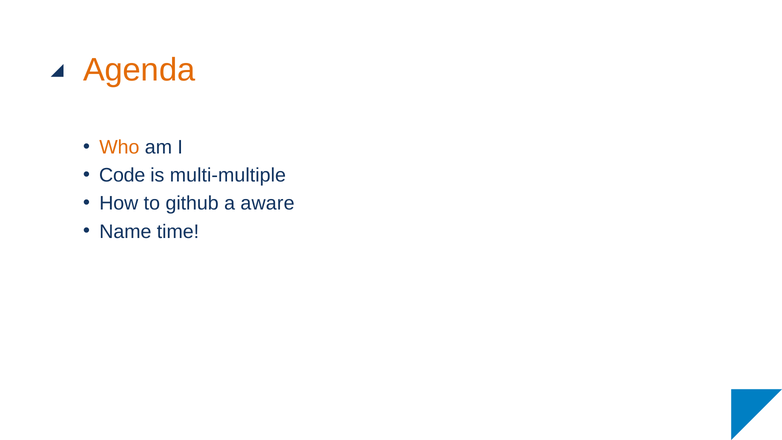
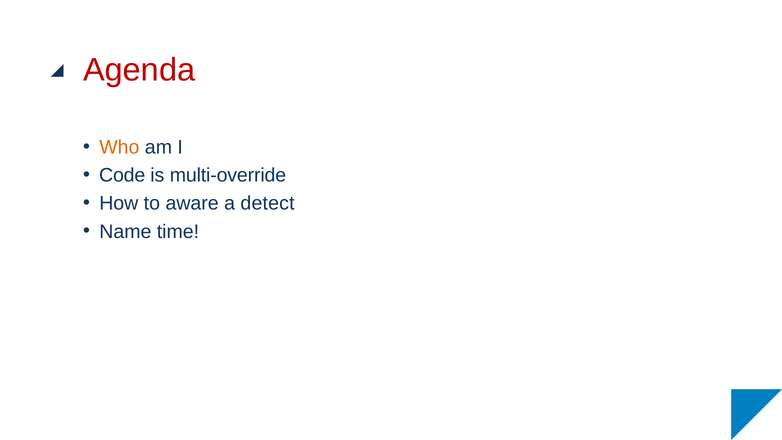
Agenda colour: orange -> red (139, 70)
multi-multiple: multi-multiple -> multi-override (228, 175)
github: github -> aware (192, 203)
aware: aware -> detect (268, 203)
